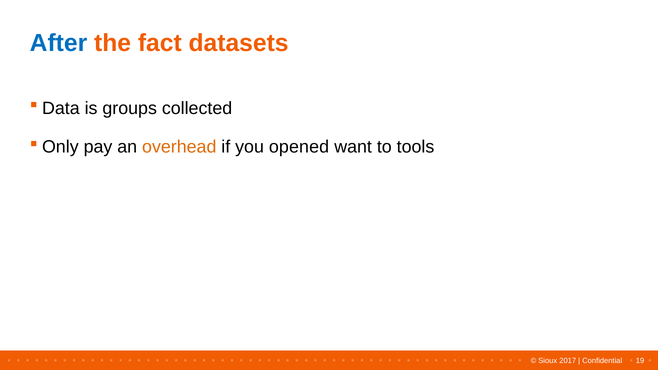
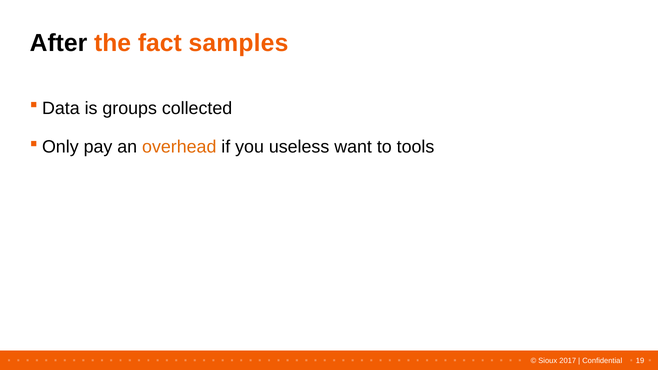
After colour: blue -> black (58, 43)
datasets: datasets -> samples (238, 43)
opened: opened -> useless (299, 147)
